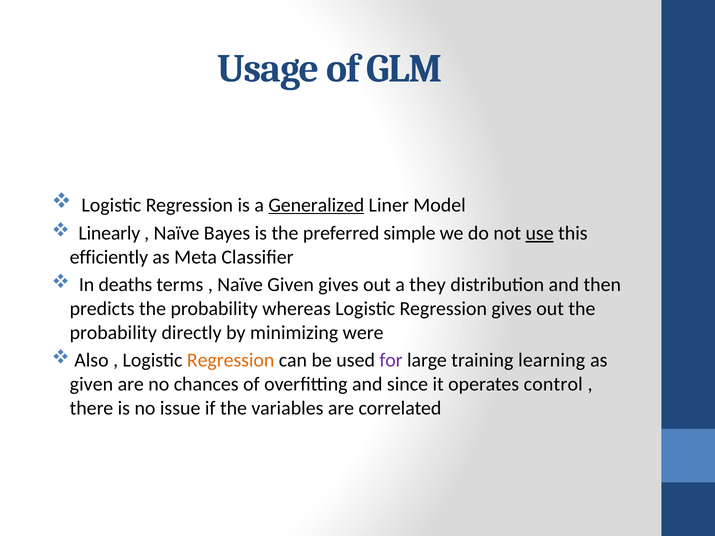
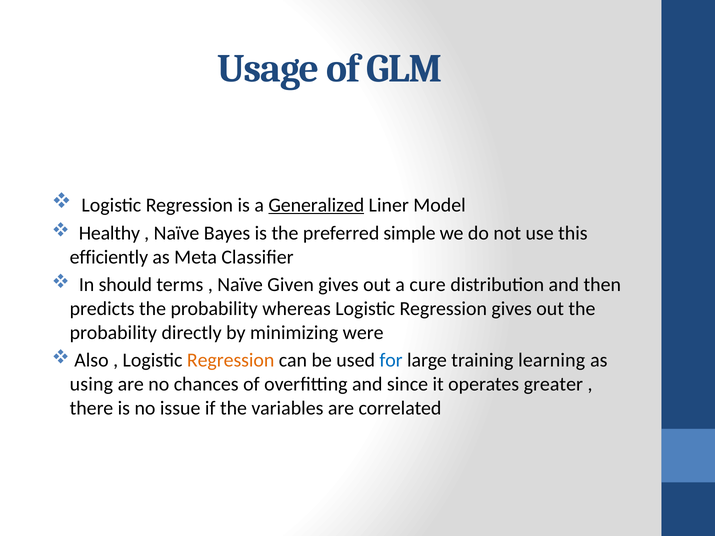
Linearly: Linearly -> Healthy (109, 233)
use underline: present -> none (540, 233)
deaths: deaths -> should (125, 285)
they: they -> cure (428, 285)
for colour: purple -> blue (391, 360)
given: given -> using (91, 384)
control: control -> greater (553, 384)
